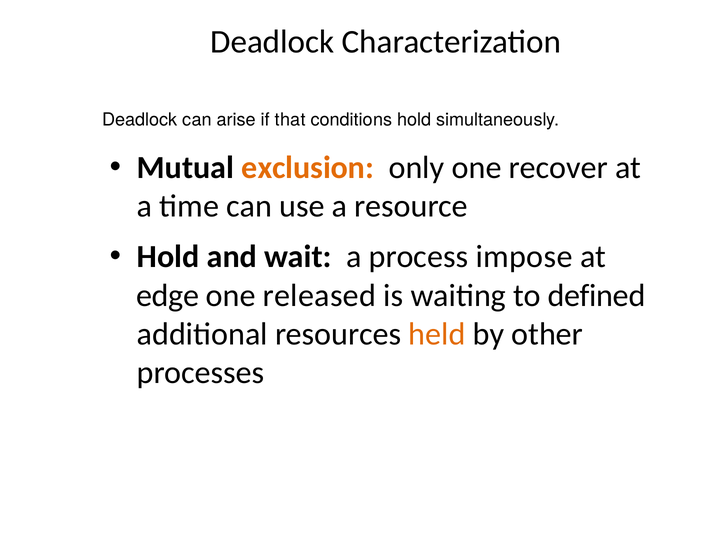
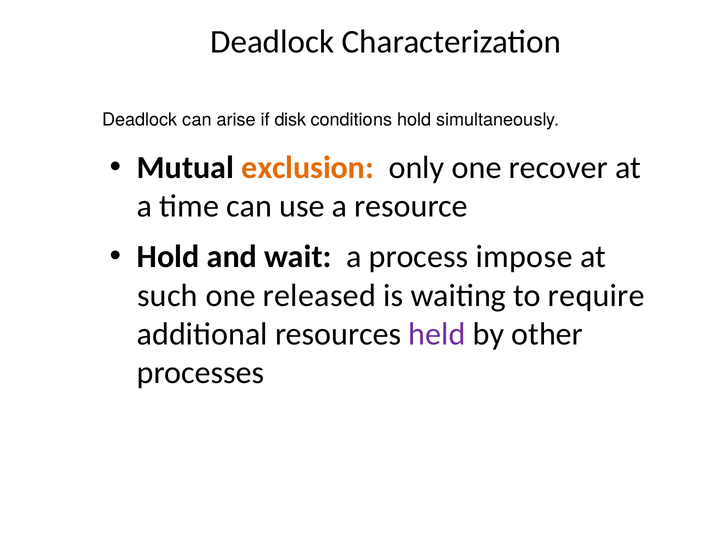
that: that -> disk (290, 120)
edge: edge -> such (167, 296)
defined: defined -> require (596, 296)
held colour: orange -> purple (437, 334)
